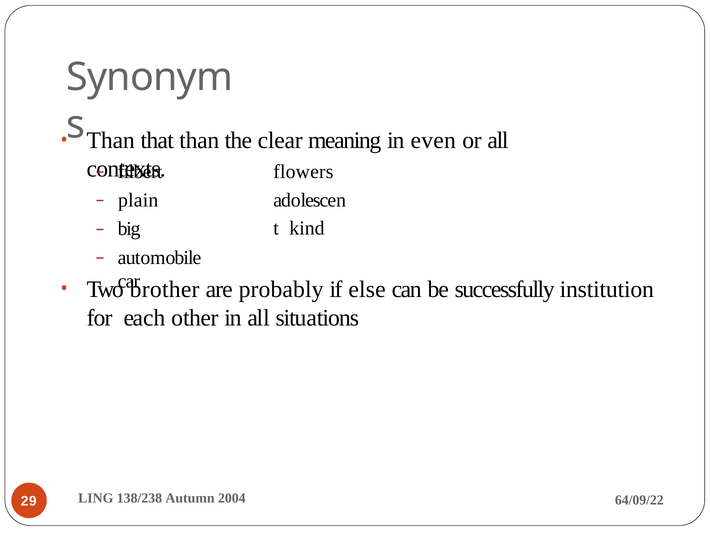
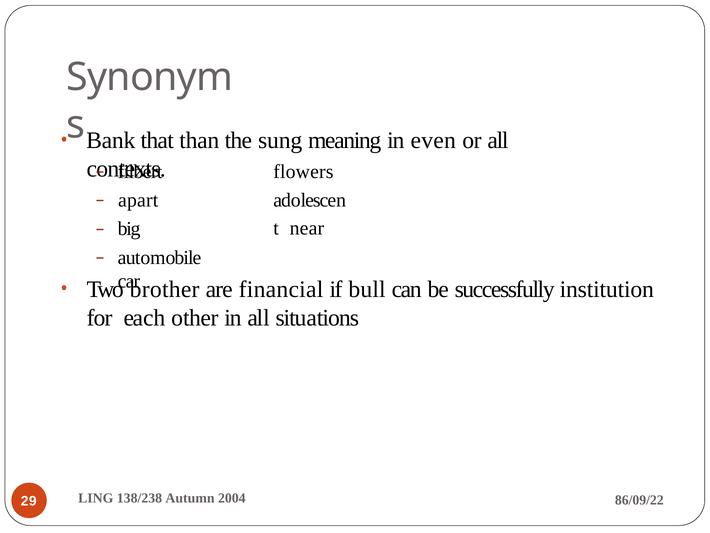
Than: Than -> Bank (111, 140)
clear: clear -> sung (280, 140)
plain: plain -> apart (138, 200)
kind: kind -> near (307, 228)
probably: probably -> financial (281, 289)
else: else -> bull (367, 289)
64/09/22: 64/09/22 -> 86/09/22 (639, 500)
